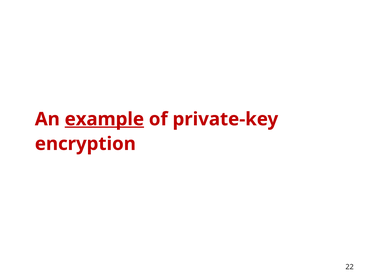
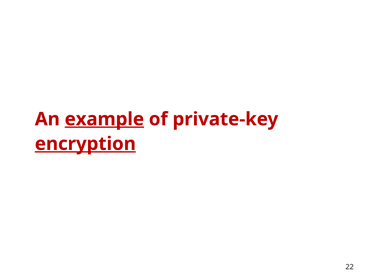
encryption underline: none -> present (85, 144)
